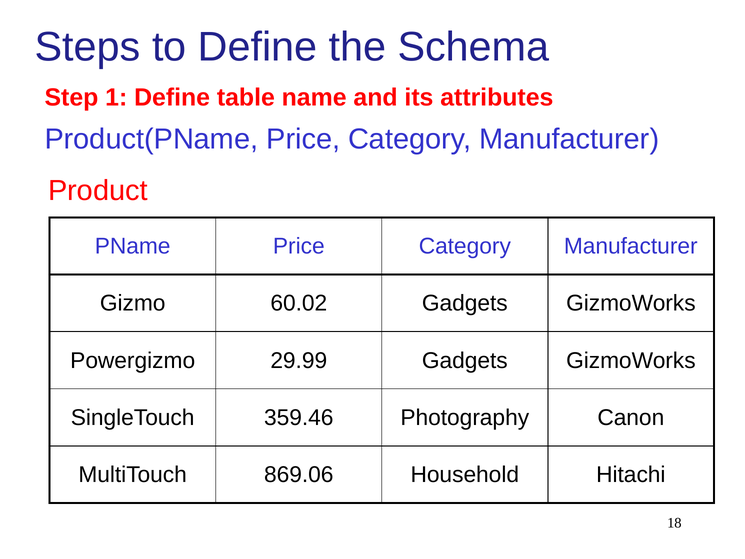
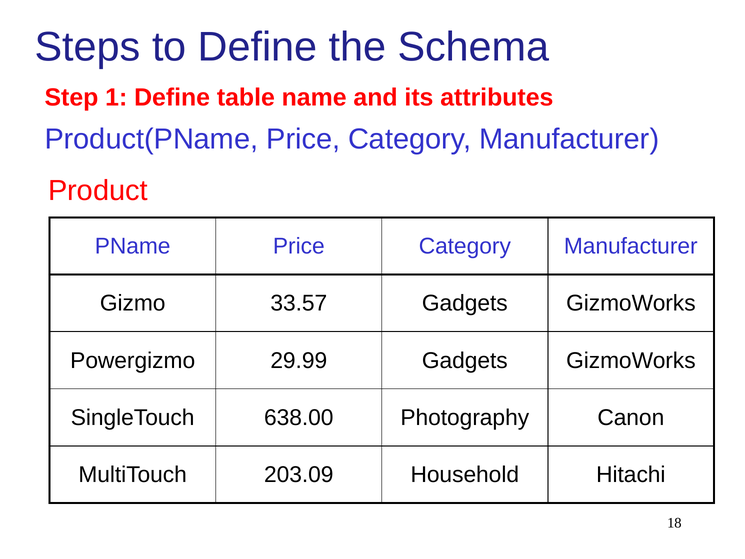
60.02: 60.02 -> 33.57 (299, 303)
359.46: 359.46 -> 638.00 (299, 418)
869.06: 869.06 -> 203.09 (299, 475)
